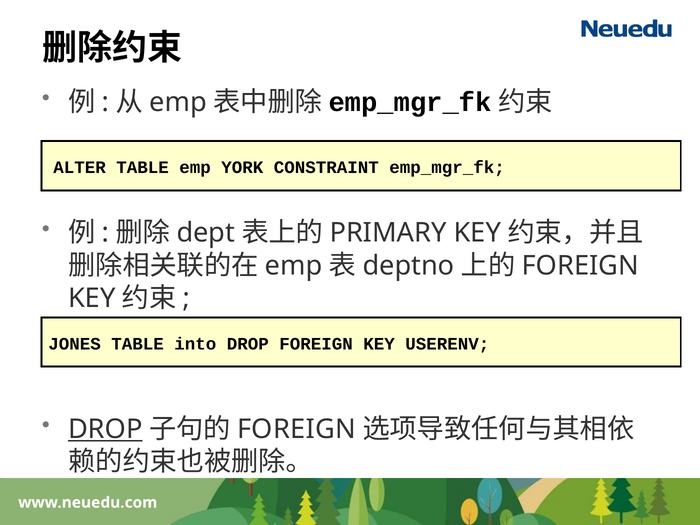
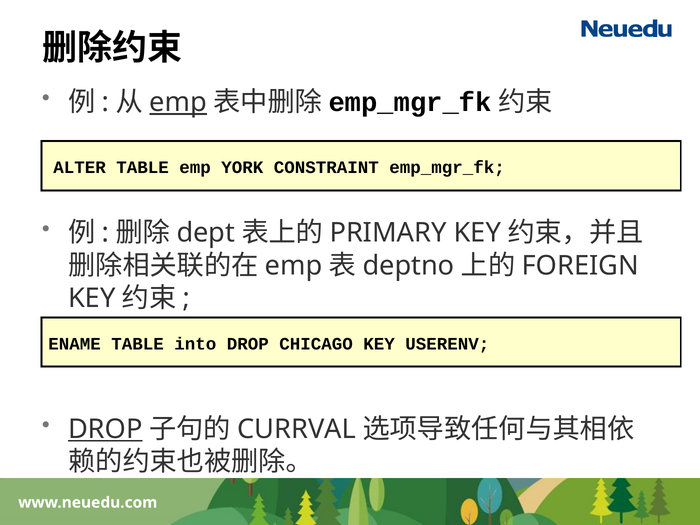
emp underline: none -> present (178, 102)
JONES: JONES -> ENAME (75, 344)
DROP FOREIGN: FOREIGN -> CHICAGO (316, 344)
FOREIGN: FOREIGN -> CURRVAL (297, 429)
